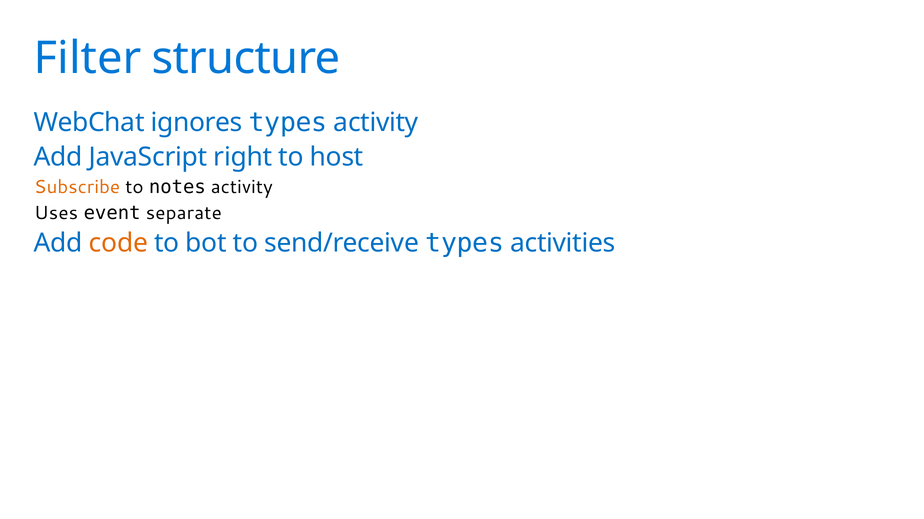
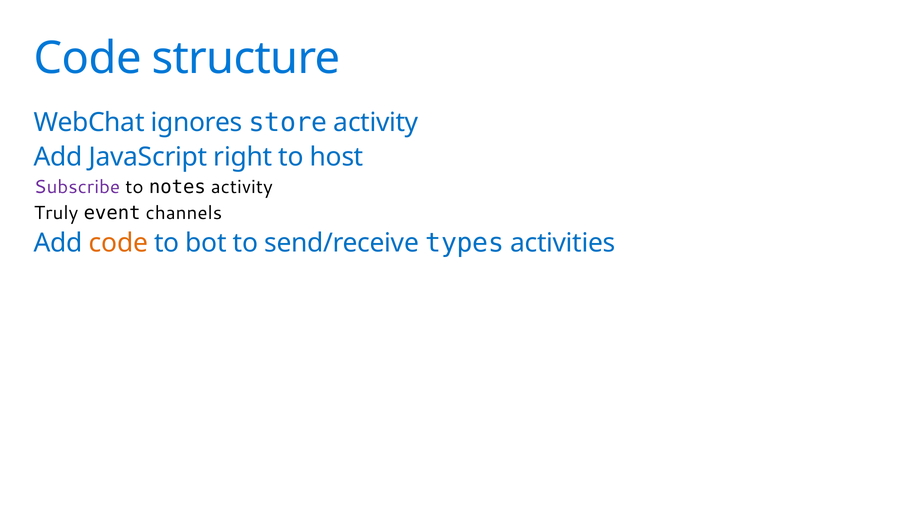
Filter: Filter -> Code (88, 58)
ignores types: types -> store (288, 123)
Subscribe colour: orange -> purple (77, 187)
Uses: Uses -> Truly (56, 213)
separate: separate -> channels (184, 213)
